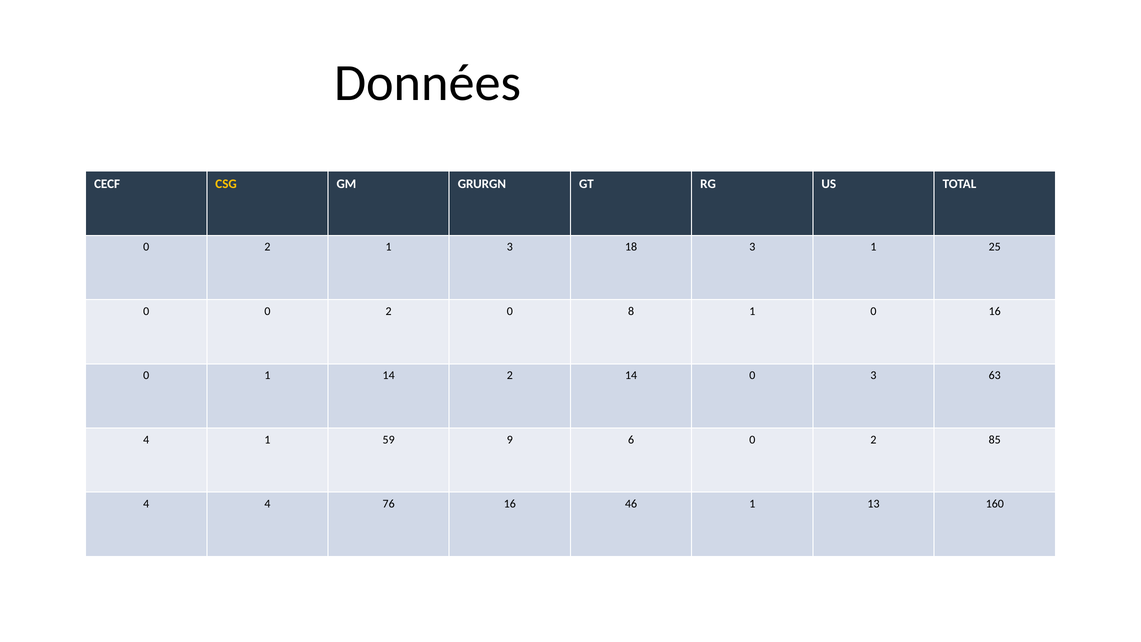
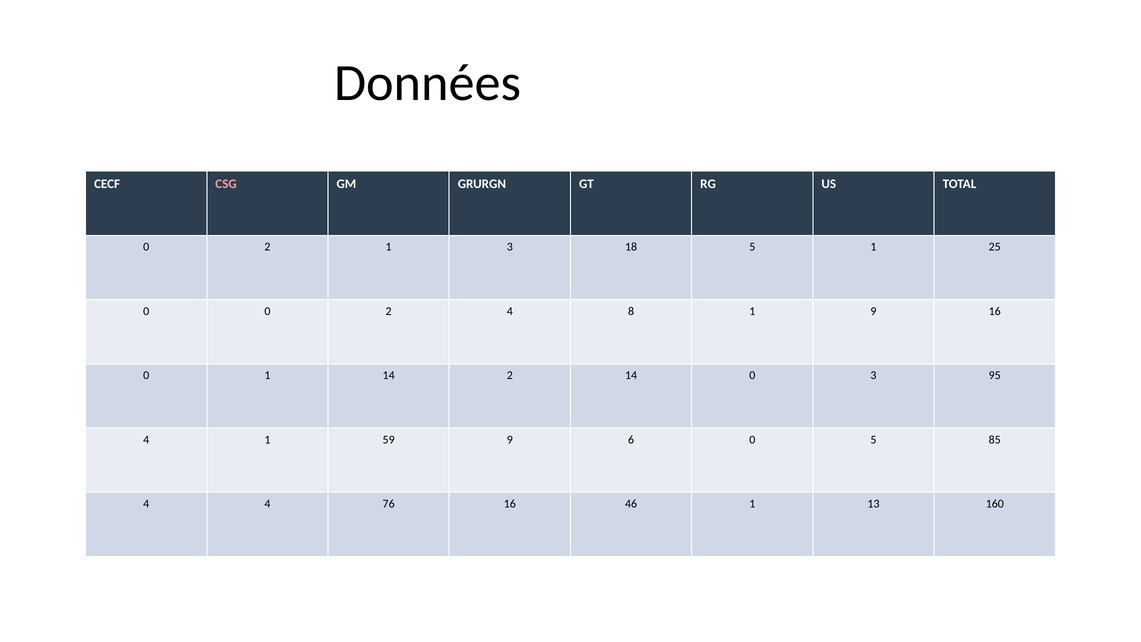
CSG colour: yellow -> pink (226, 184)
18 3: 3 -> 5 (752, 247)
2 0: 0 -> 4 (510, 311)
1 0: 0 -> 9 (874, 311)
63: 63 -> 95 (995, 375)
6 0 2: 2 -> 5 (874, 439)
